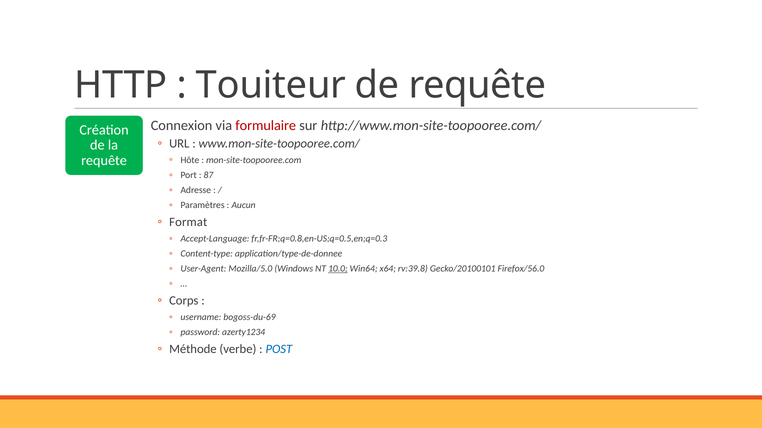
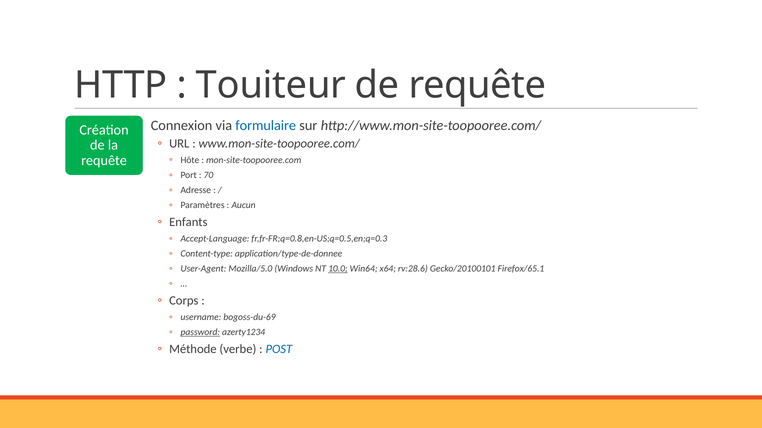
formulaire colour: red -> blue (266, 126)
87: 87 -> 70 (208, 175)
Format: Format -> Enfants (188, 222)
rv:39.8: rv:39.8 -> rv:28.6 (413, 269)
Firefox/56.0: Firefox/56.0 -> Firefox/65.1 (521, 269)
password underline: none -> present (200, 333)
